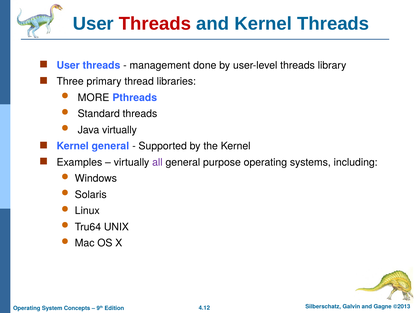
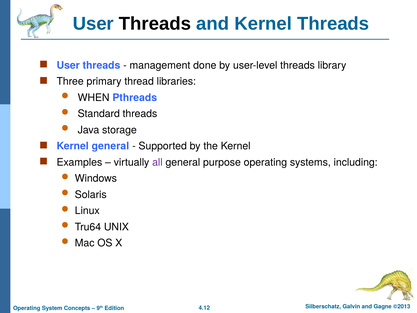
Threads colour: red -> black (155, 24)
MORE: MORE -> WHEN (94, 98)
Java virtually: virtually -> storage (119, 130)
